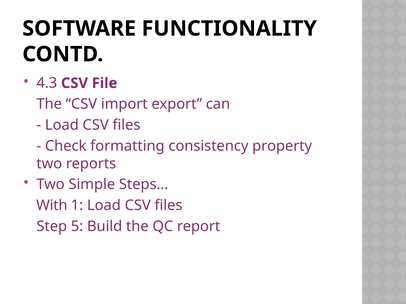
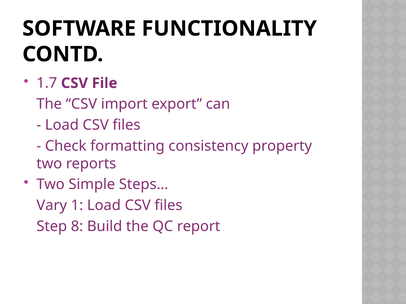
4.3: 4.3 -> 1.7 (47, 83)
With: With -> Vary (52, 206)
5: 5 -> 8 (77, 227)
